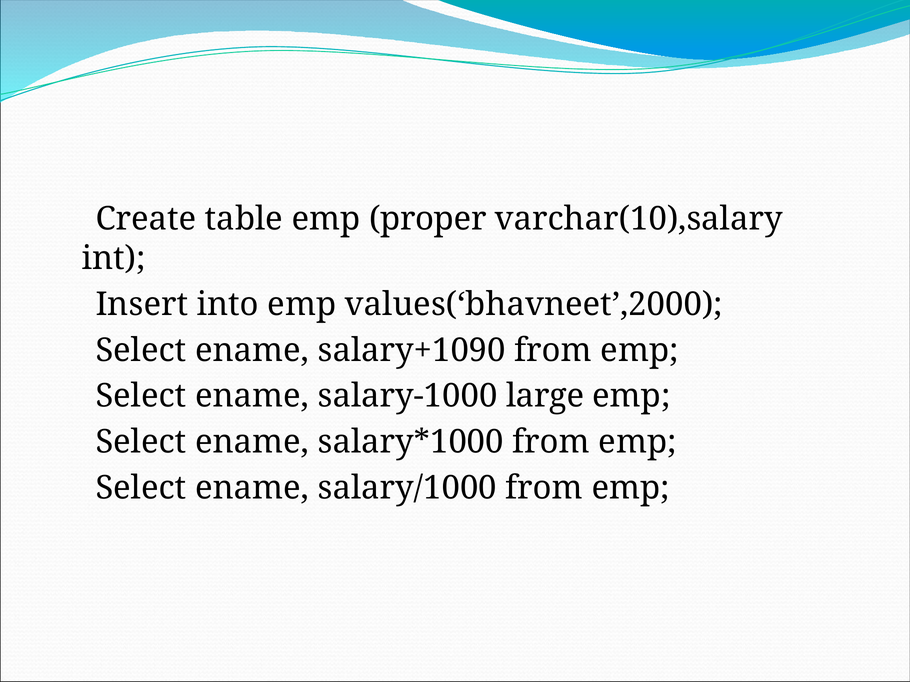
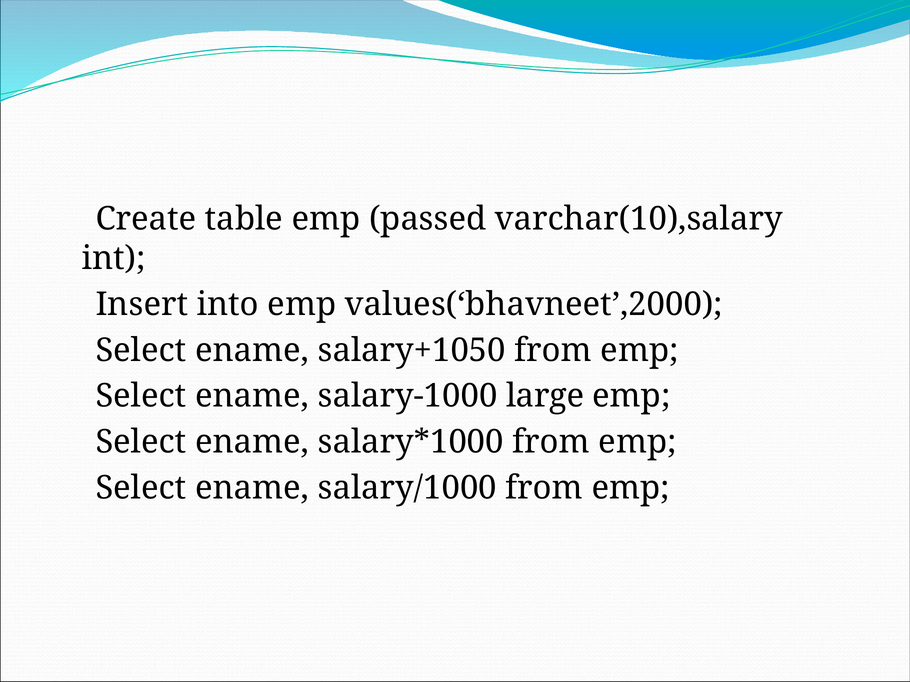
proper: proper -> passed (428, 219)
salary+1090: salary+1090 -> salary+1050 (412, 350)
